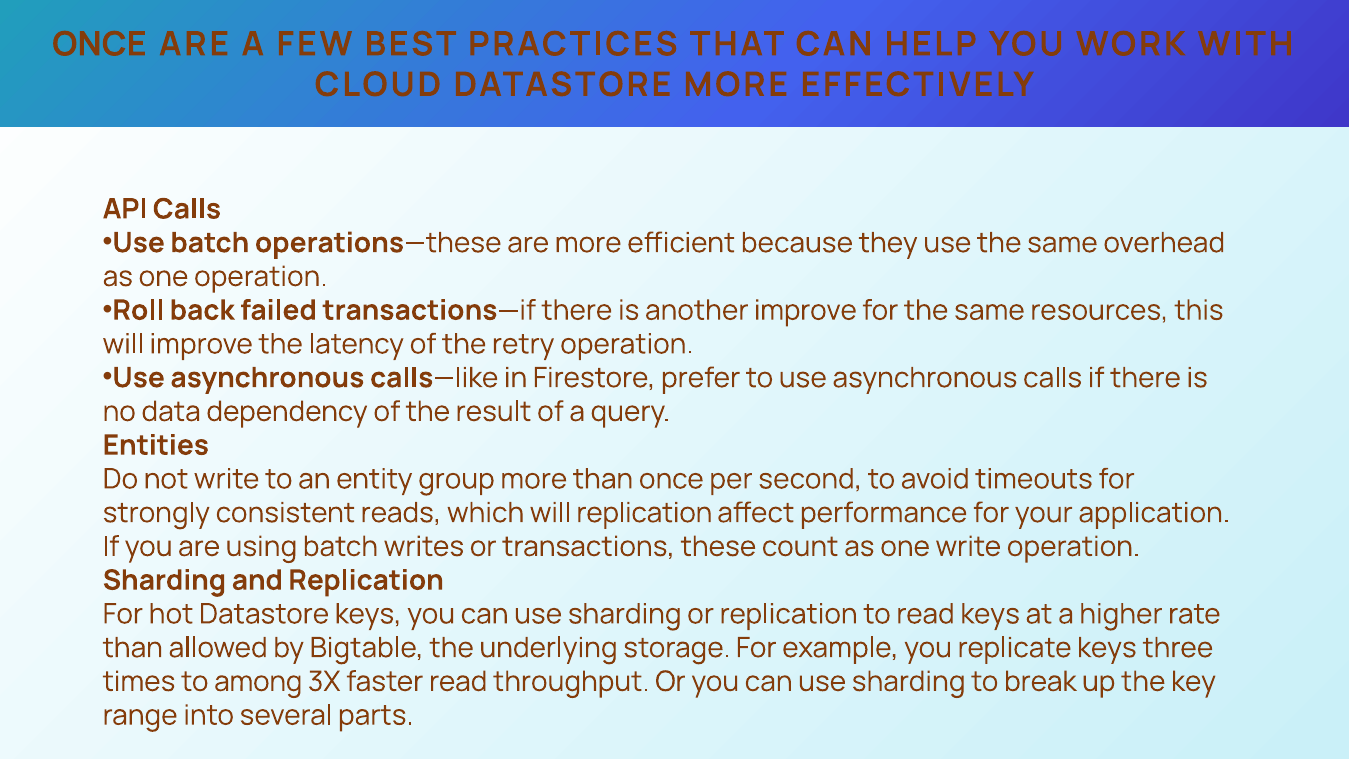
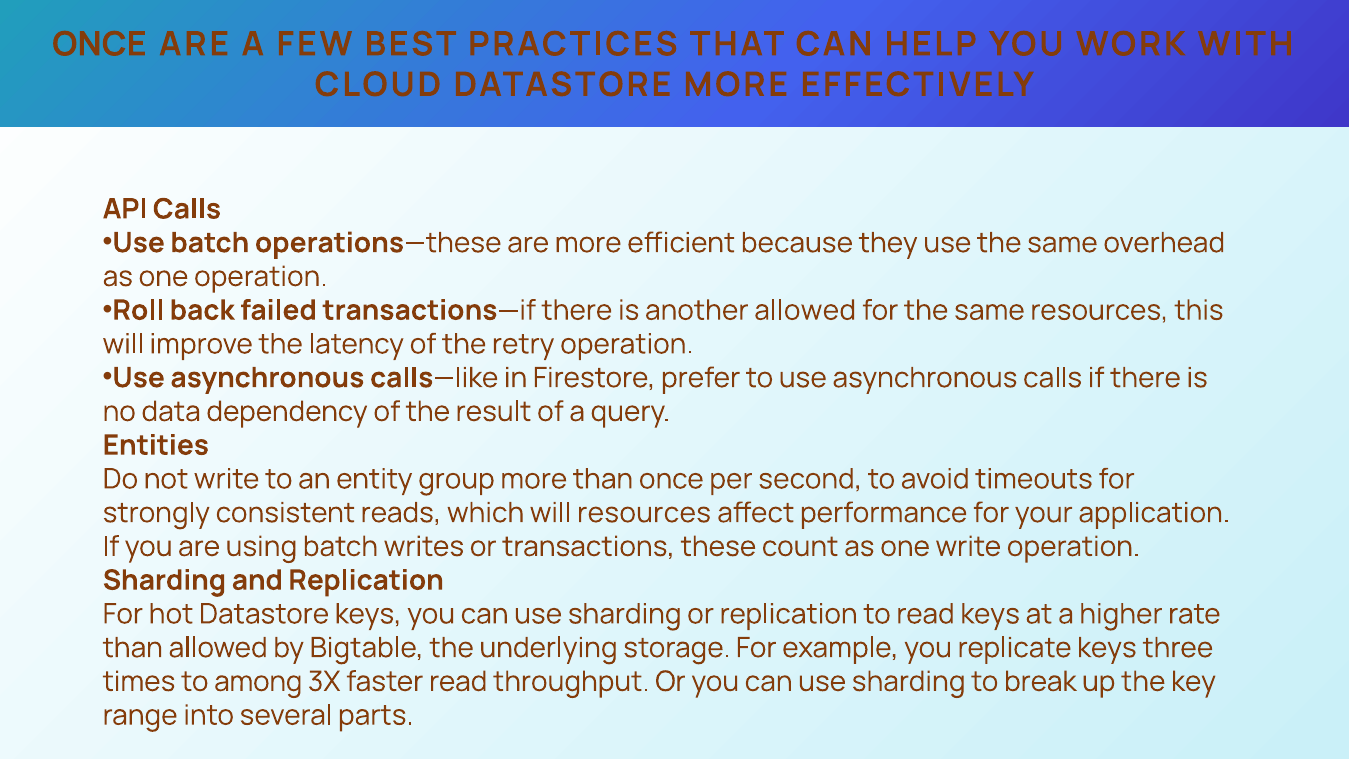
another improve: improve -> allowed (805, 310)
will replication: replication -> resources (644, 513)
